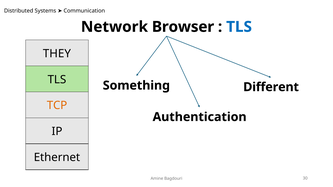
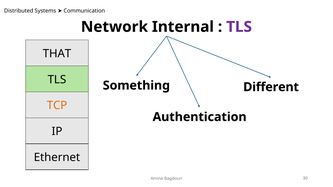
Browser: Browser -> Internal (183, 27)
TLS colour: blue -> purple (239, 27)
THEY: THEY -> THAT (57, 54)
